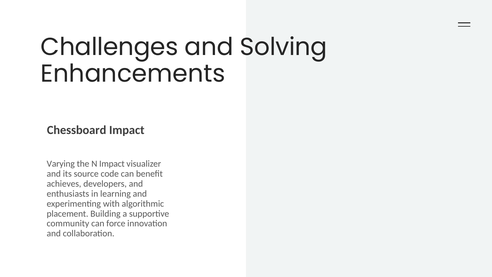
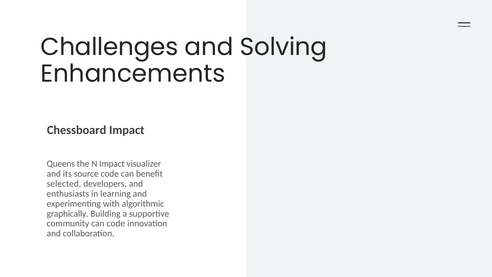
Varying: Varying -> Queens (61, 164)
achieves: achieves -> selected (64, 184)
placement: placement -> graphically (68, 213)
can force: force -> code (116, 223)
